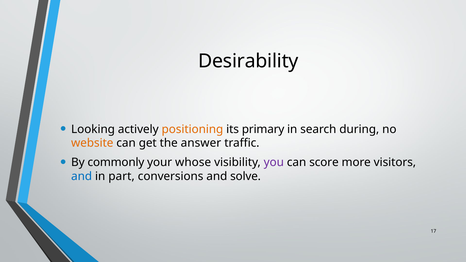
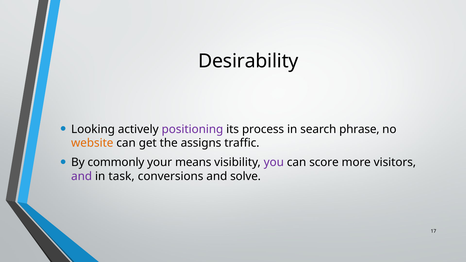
positioning colour: orange -> purple (192, 129)
primary: primary -> process (263, 129)
during: during -> phrase (359, 129)
answer: answer -> assigns (201, 143)
whose: whose -> means (193, 162)
and colour: blue -> purple (82, 176)
part: part -> task (122, 176)
